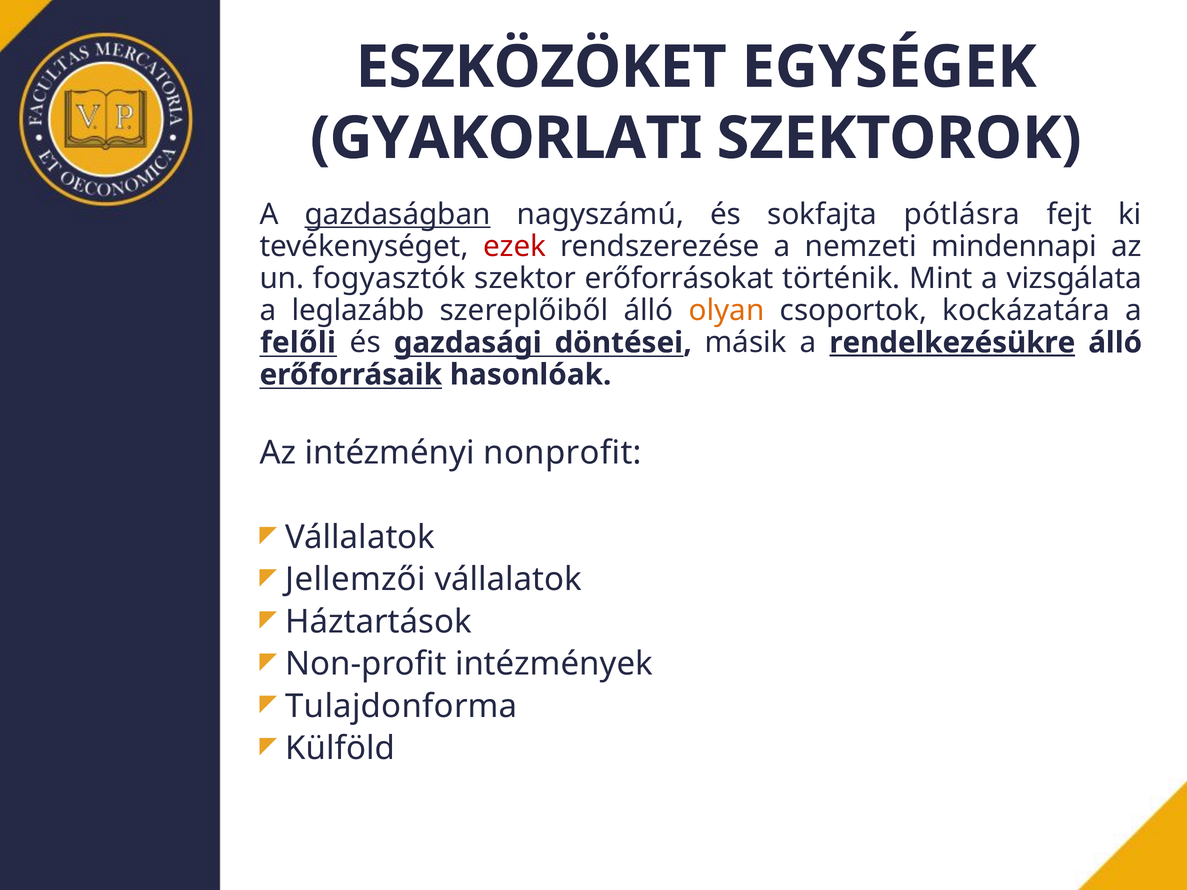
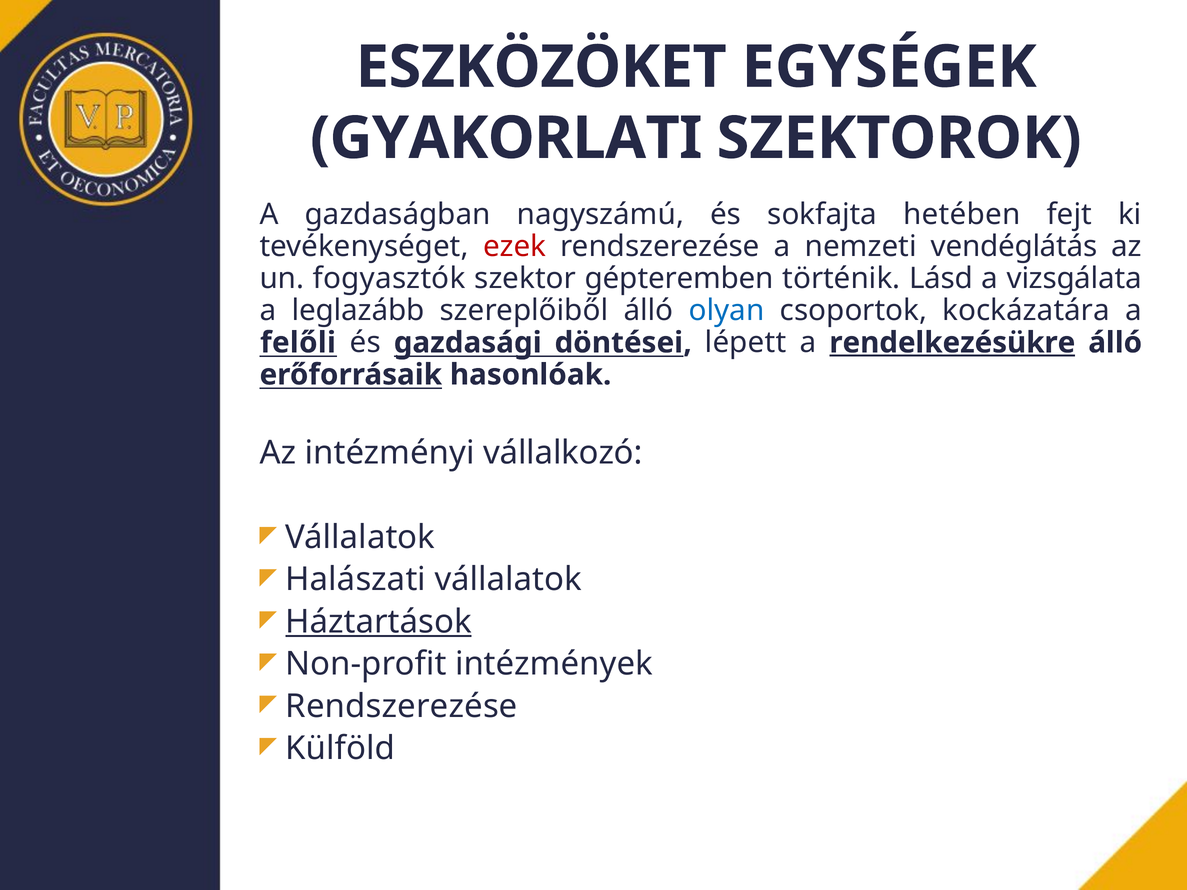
gazdaságban underline: present -> none (398, 215)
pótlásra: pótlásra -> hetében (962, 215)
mindennapi: mindennapi -> vendéglátás (1014, 247)
erőforrásokat: erőforrásokat -> gépteremben (679, 279)
Mint: Mint -> Lásd (941, 279)
olyan colour: orange -> blue (727, 311)
másik: másik -> lépett (746, 343)
nonprofit: nonprofit -> vállalkozó (563, 453)
Jellemzői: Jellemzői -> Halászati (356, 580)
Háztartások underline: none -> present (379, 622)
Tulajdonforma: Tulajdonforma -> Rendszerezése (401, 706)
